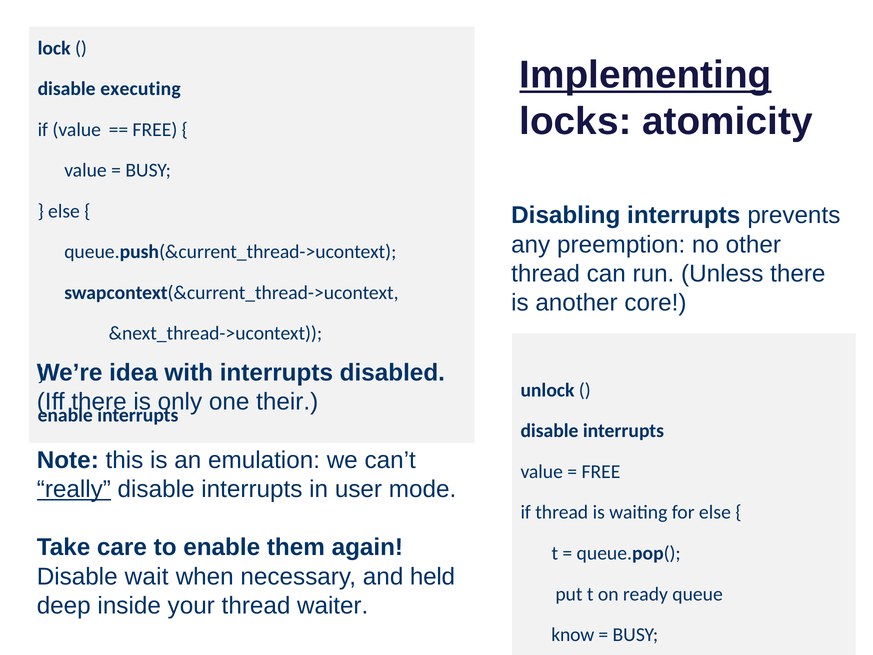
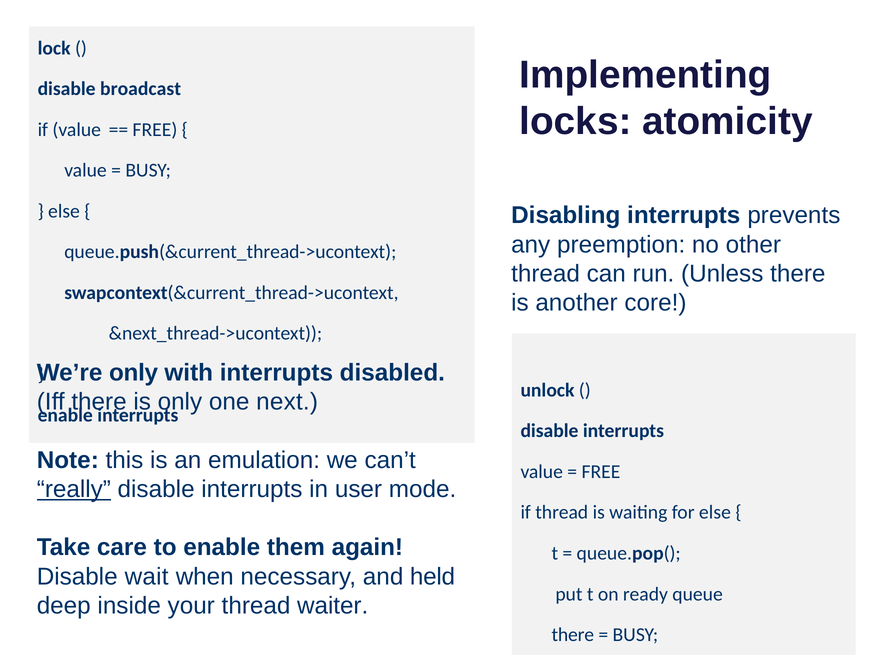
Implementing underline: present -> none (645, 75)
executing: executing -> broadcast (141, 89)
idea: idea -> only (134, 373)
their: their -> next (287, 402)
know: know -> there (573, 635)
